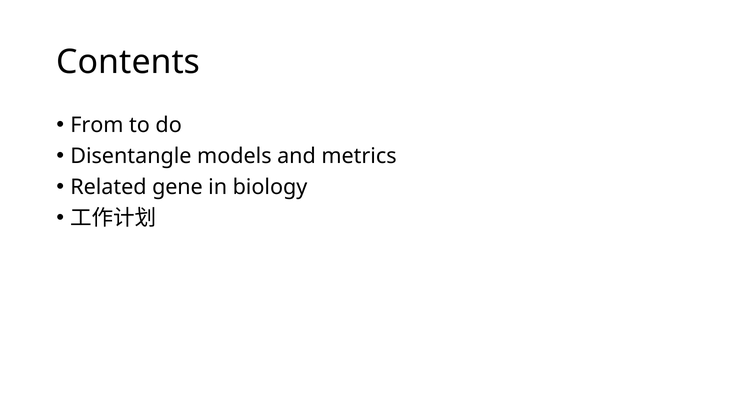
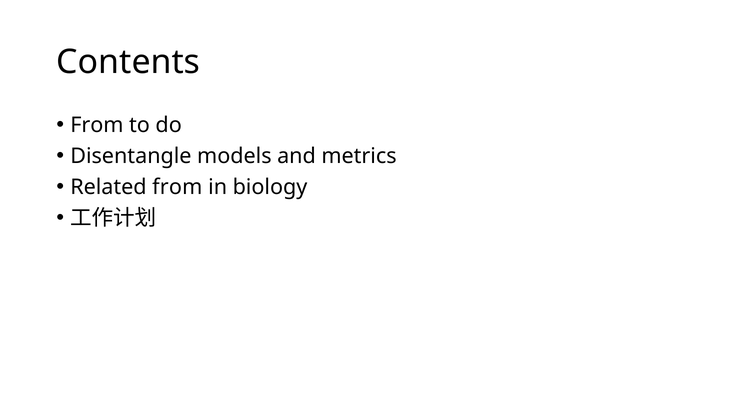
Related gene: gene -> from (177, 187)
